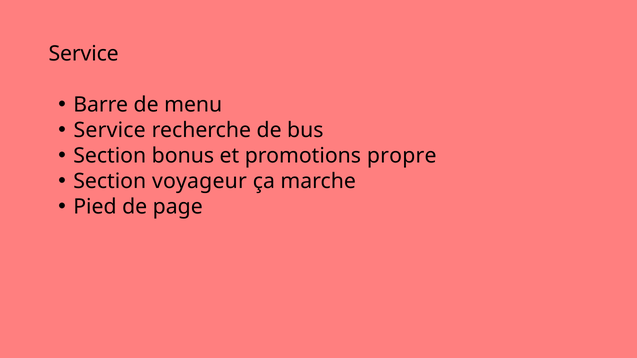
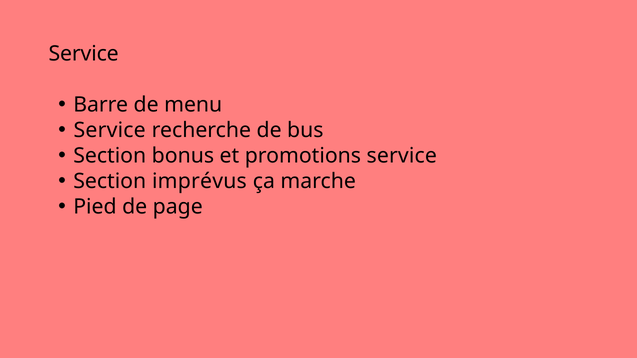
promotions propre: propre -> service (402, 156)
voyageur: voyageur -> imprévus (199, 181)
